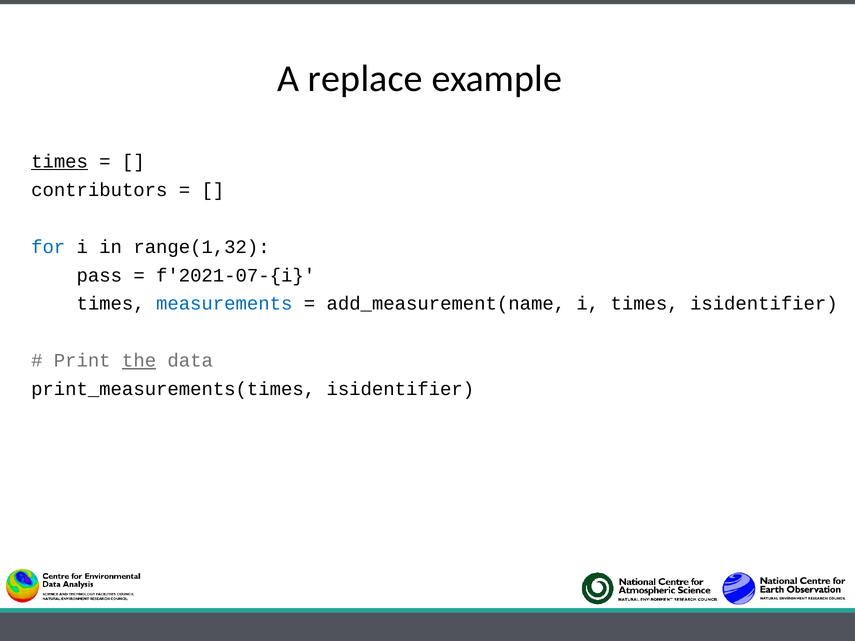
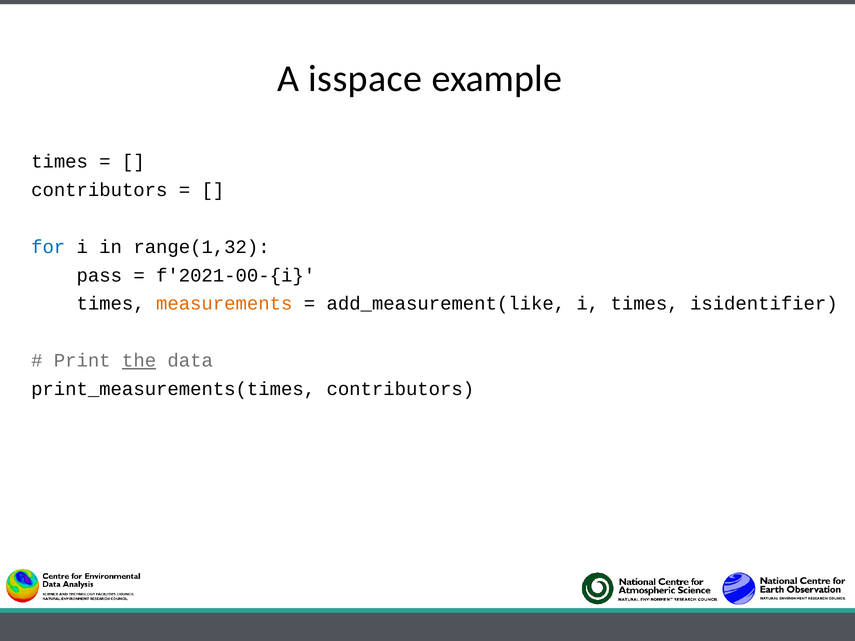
replace: replace -> isspace (365, 79)
times underline: present -> none (60, 161)
f'2021-07-{i: f'2021-07-{i -> f'2021-00-{i (236, 275)
measurements colour: blue -> orange (224, 304)
add_measurement(name: add_measurement(name -> add_measurement(like (446, 304)
print_measurements(times isidentifier: isidentifier -> contributors (400, 389)
